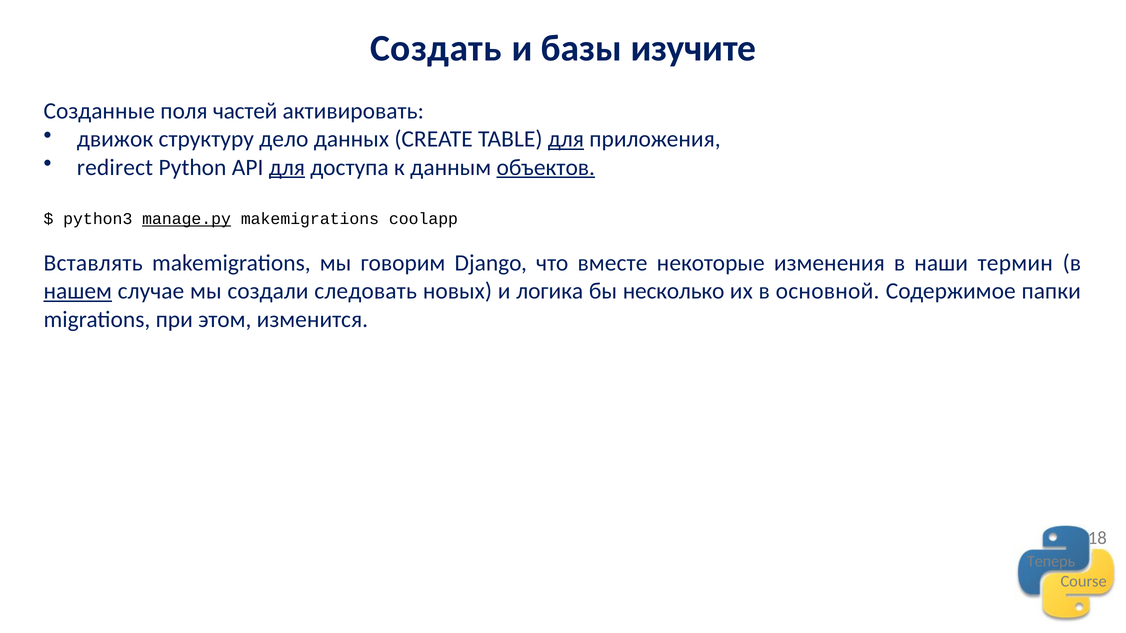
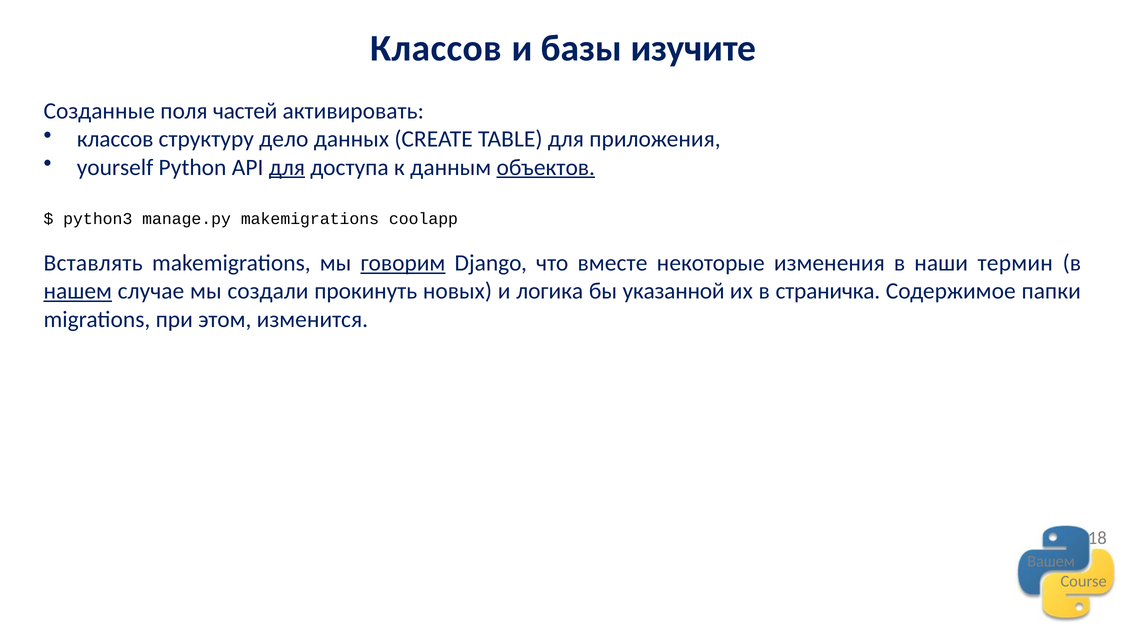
Создать: Создать -> Классов (436, 49)
движок: движок -> классов (115, 139)
для underline: present -> none (566, 139)
redirect: redirect -> yourself (115, 167)
manage.py underline: present -> none (187, 219)
говорим underline: none -> present (403, 263)
следовать: следовать -> прокинуть (366, 291)
несколько: несколько -> указанной (674, 291)
основной: основной -> страничка (828, 291)
Теперь: Теперь -> Вашем (1051, 562)
